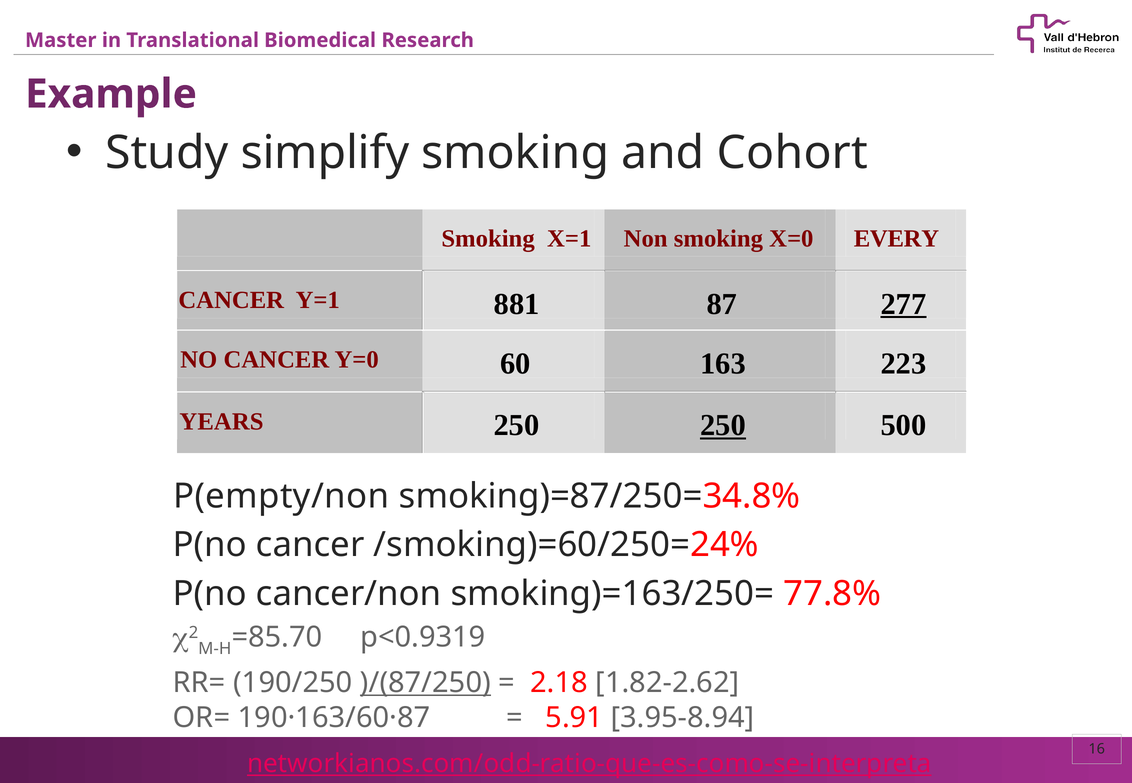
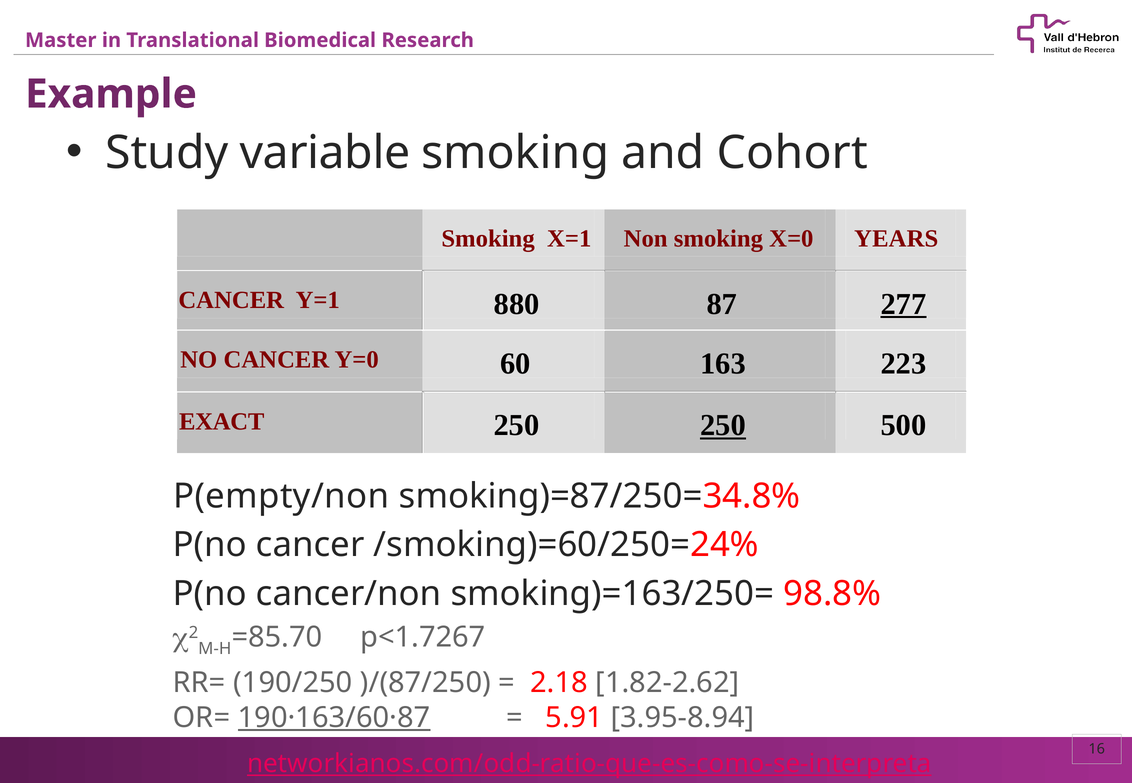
simplify: simplify -> variable (325, 153)
EVERY: EVERY -> YEARS (896, 239)
881: 881 -> 880 (517, 304)
YEARS: YEARS -> EXACT (222, 422)
77.8%: 77.8% -> 98.8% (832, 594)
p<0.9319: p<0.9319 -> p<1.7267 (423, 638)
)/(87/250 underline: present -> none (425, 683)
190·163/60·87 underline: none -> present (334, 718)
